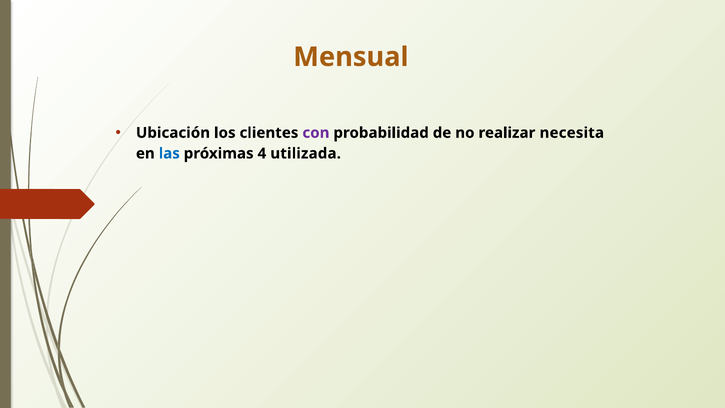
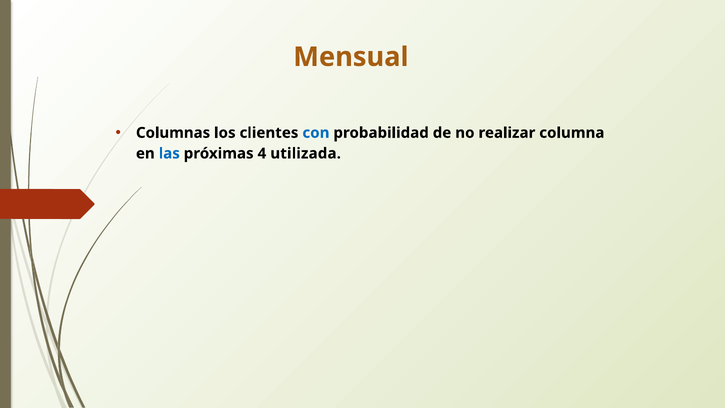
Ubicación: Ubicación -> Columnas (173, 133)
con colour: purple -> blue (316, 133)
necesita: necesita -> columna (572, 133)
